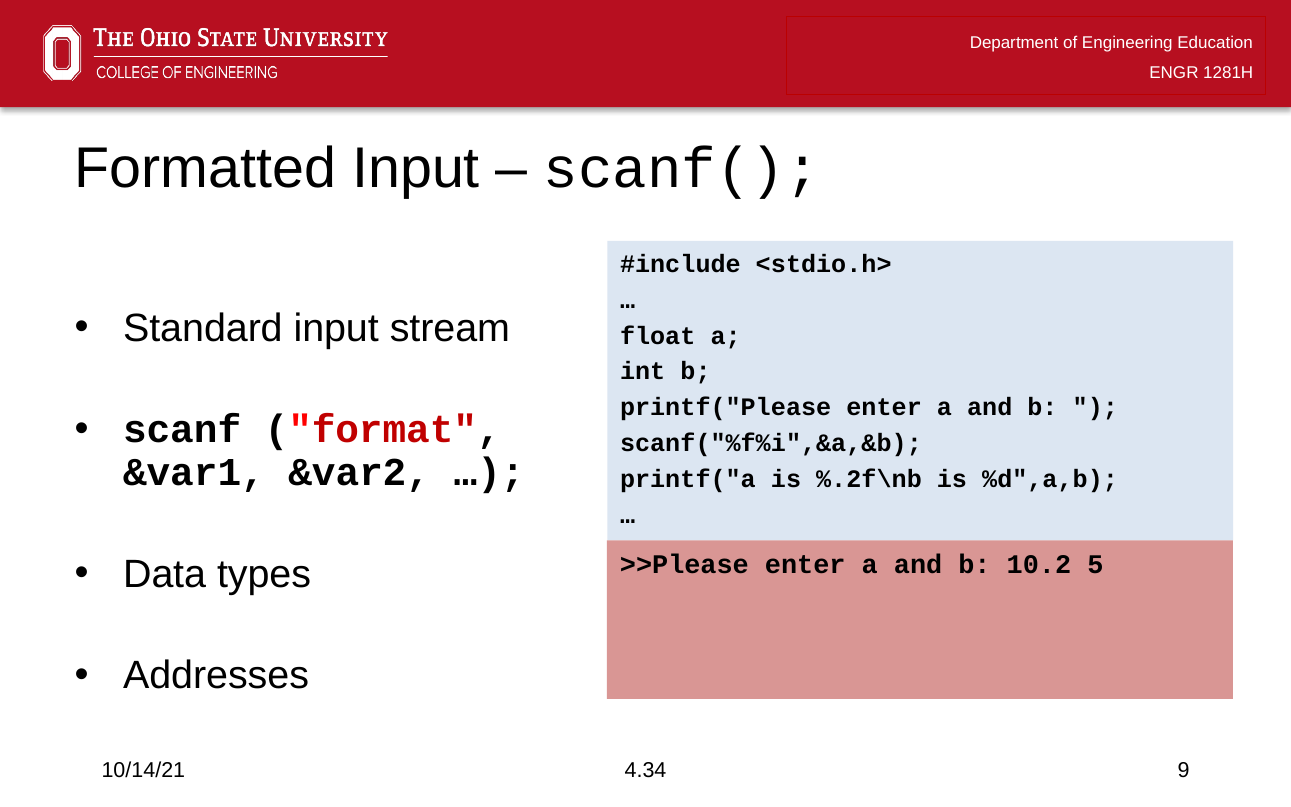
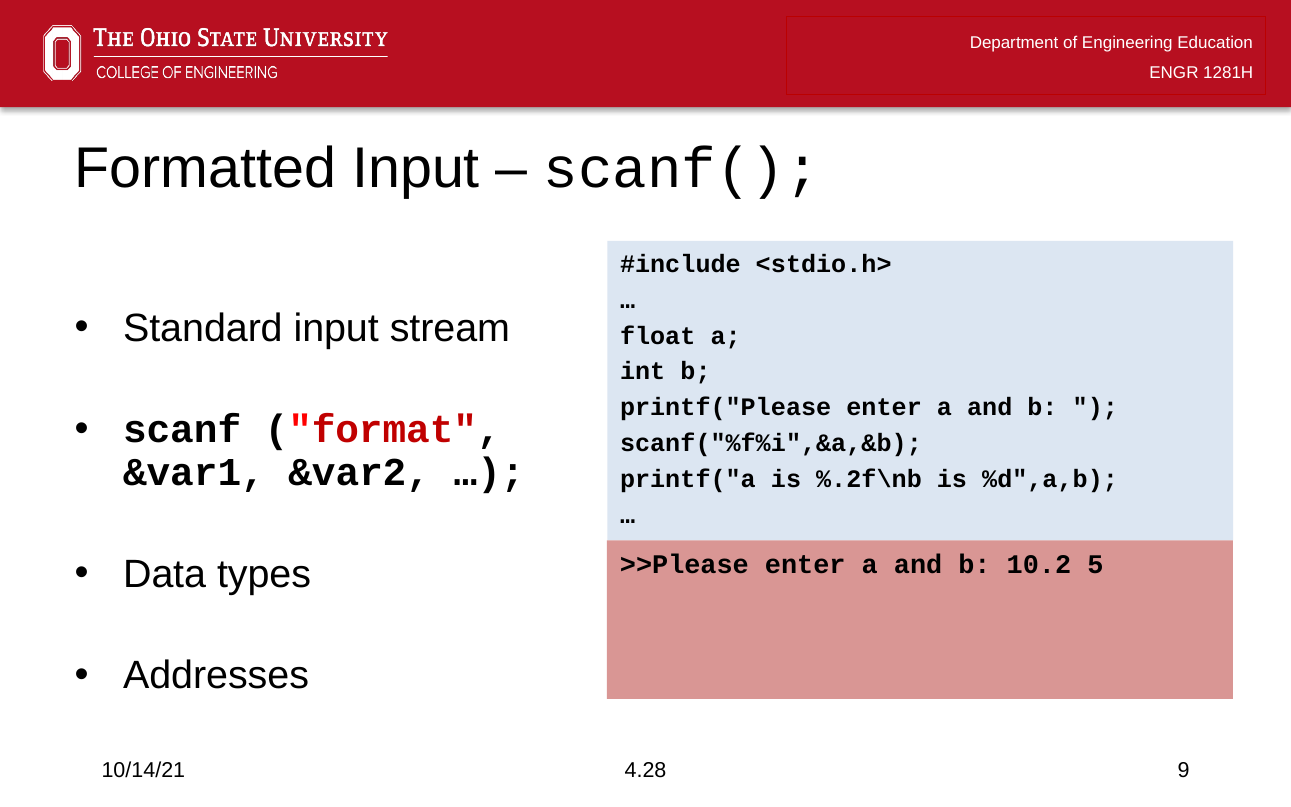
4.34: 4.34 -> 4.28 (646, 771)
